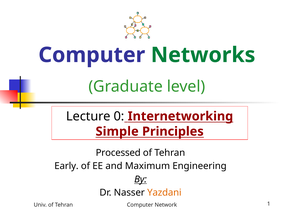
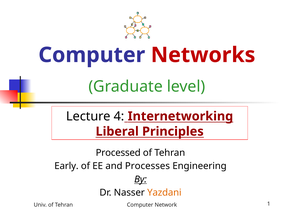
Networks colour: green -> red (203, 55)
0: 0 -> 4 (119, 116)
Simple: Simple -> Liberal (117, 131)
Maximum: Maximum -> Processes (147, 166)
